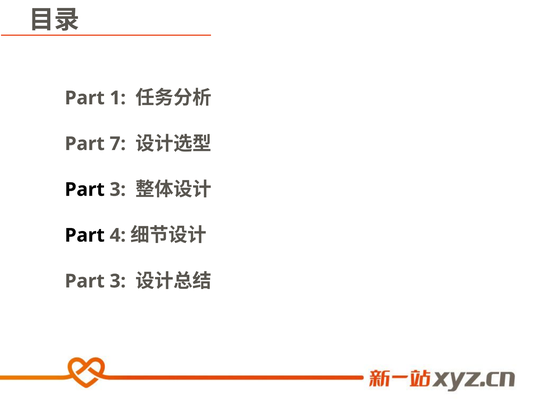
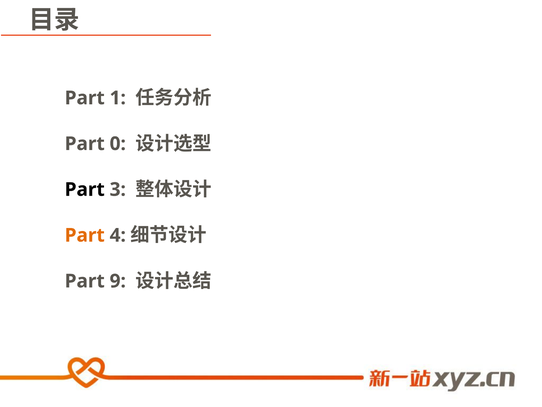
7: 7 -> 0 (118, 144)
Part colour: black -> orange (85, 235)
3: 3 -> 9 (118, 281)
